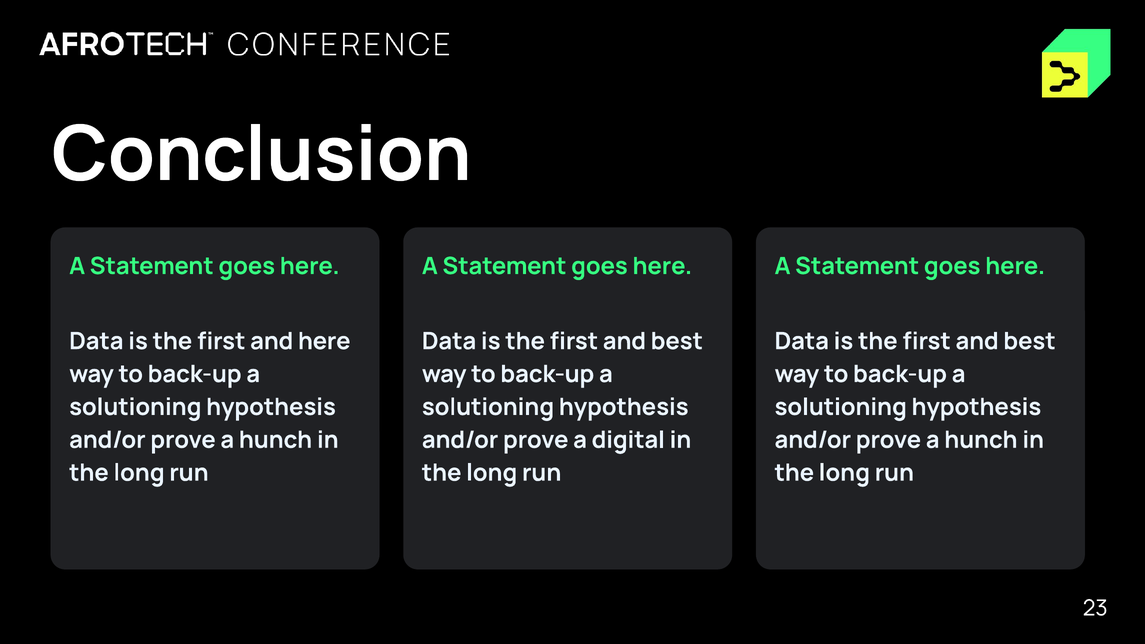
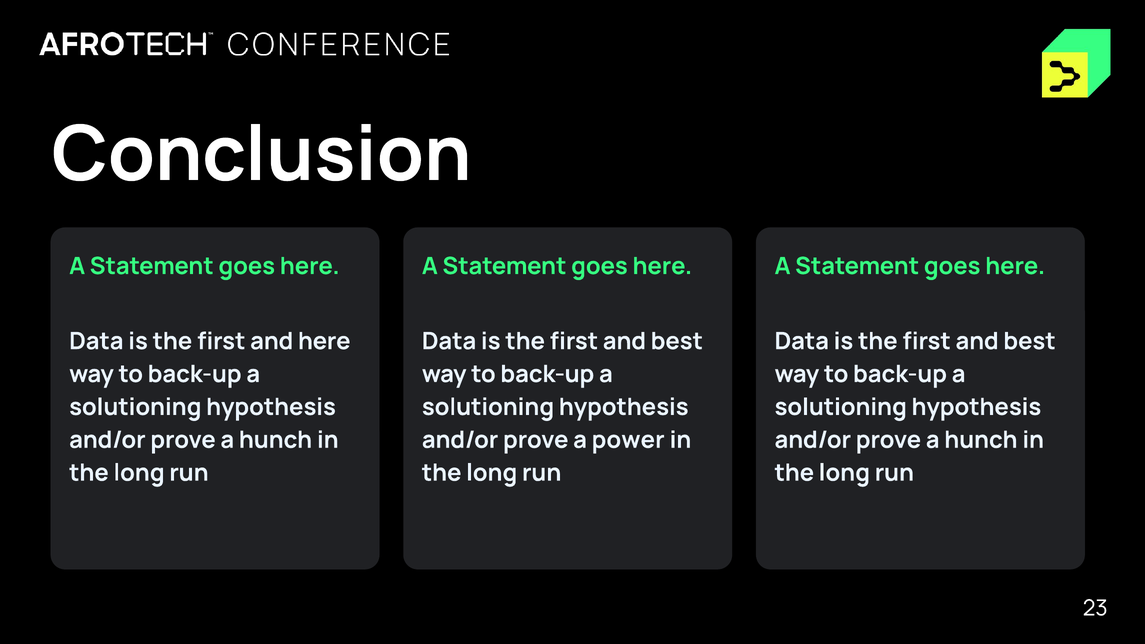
digital: digital -> power (628, 440)
